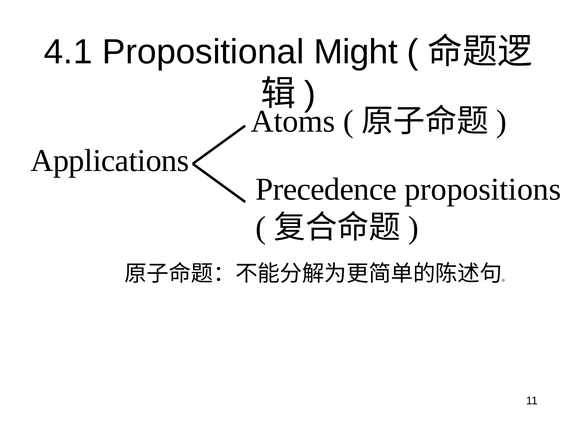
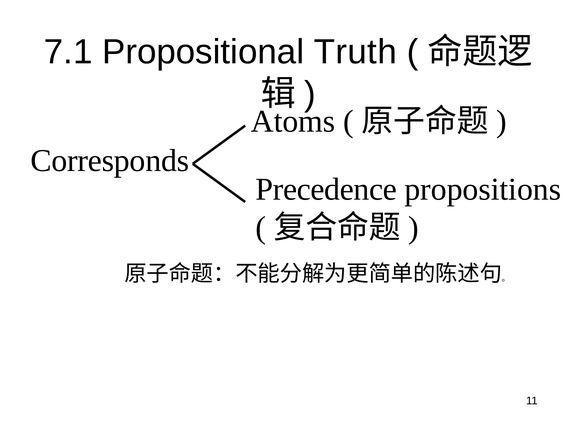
4.1: 4.1 -> 7.1 (68, 52)
Might: Might -> Truth (355, 52)
Applications: Applications -> Corresponds (110, 161)
